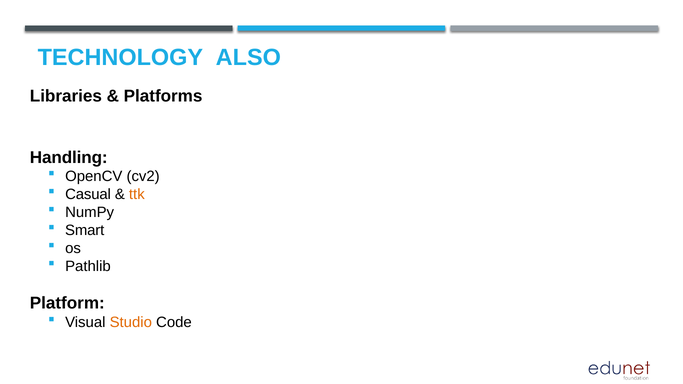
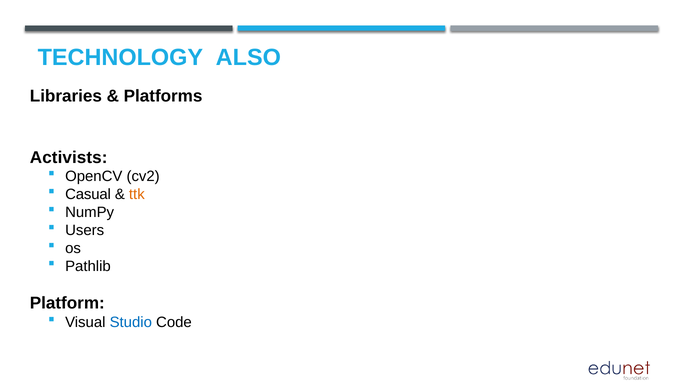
Handling: Handling -> Activists (69, 158)
Smart: Smart -> Users (85, 230)
Studio colour: orange -> blue (131, 323)
